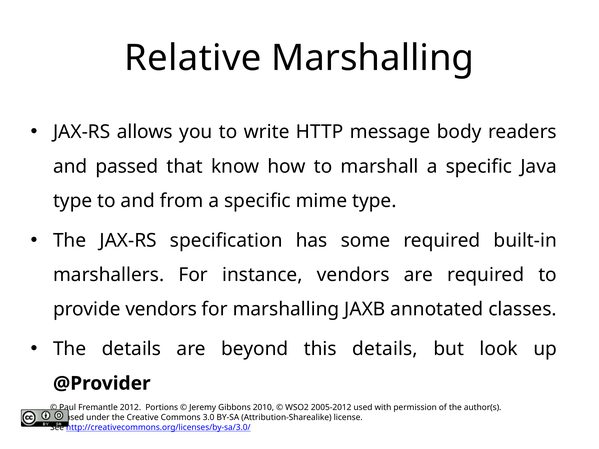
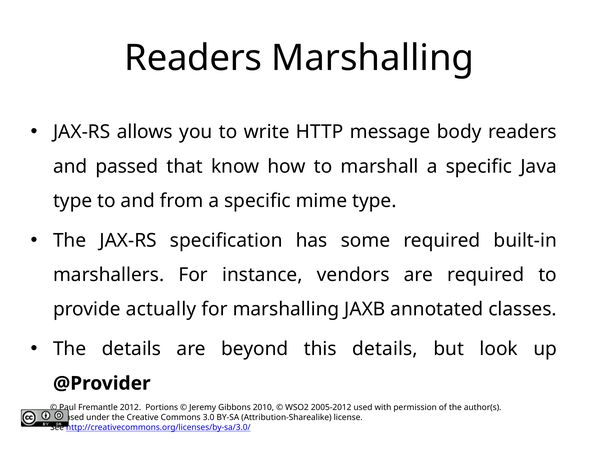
Relative: Relative -> Readers (193, 58)
provide vendors: vendors -> actually (161, 309)
